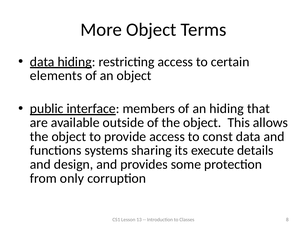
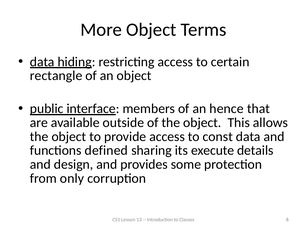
elements: elements -> rectangle (56, 76)
an hiding: hiding -> hence (227, 109)
systems: systems -> defined (106, 151)
